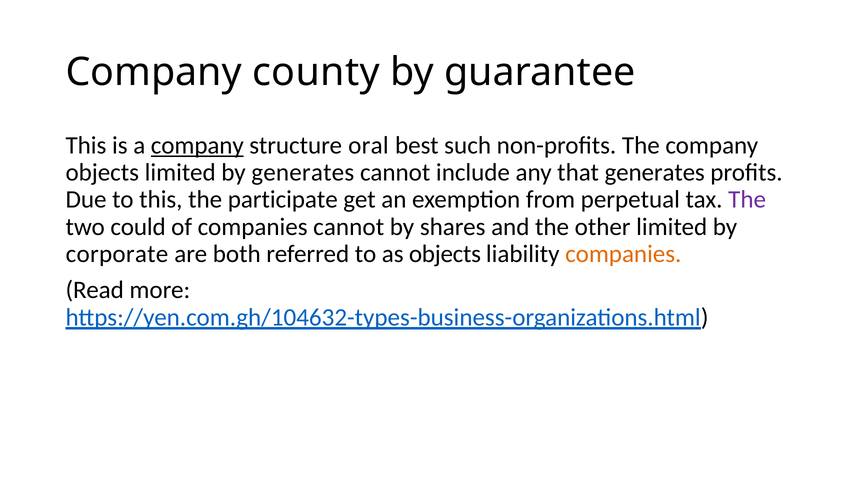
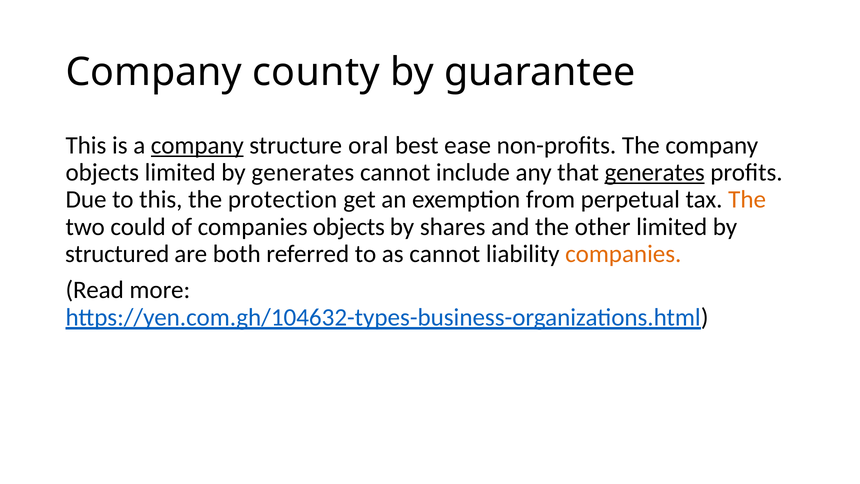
such: such -> ease (468, 145)
generates underline: none -> present (655, 172)
participate: participate -> protection (283, 200)
The colour: purple -> orange (747, 200)
companies cannot: cannot -> objects (349, 227)
corporate: corporate -> structured (117, 254)
as objects: objects -> cannot (445, 254)
